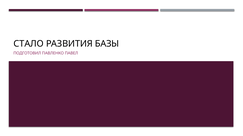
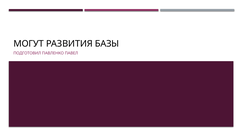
СТАЛО: СТАЛО -> МОГУТ (29, 44)
